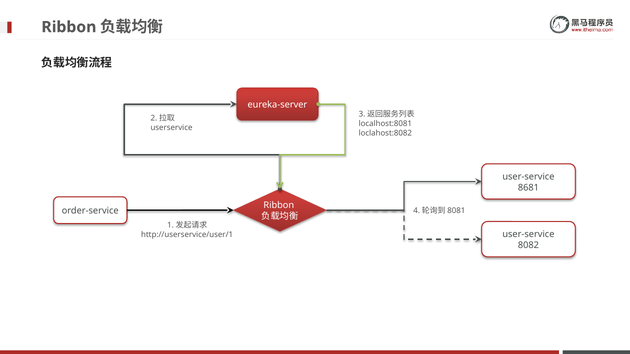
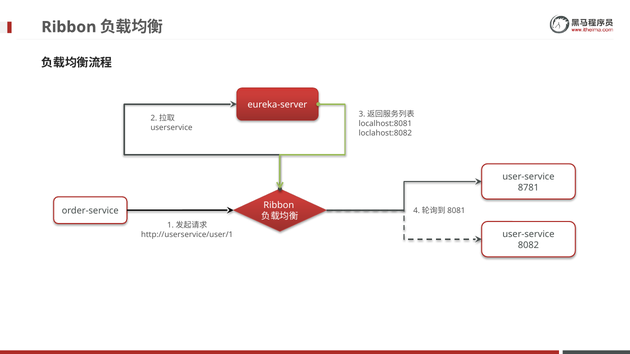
8681: 8681 -> 8781 (528, 188)
